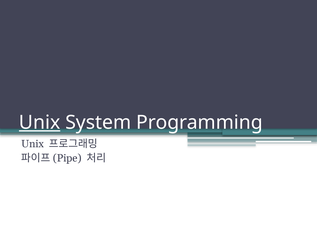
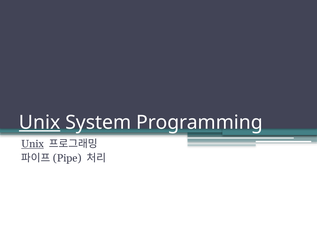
Unix underline: none -> present (33, 144)
